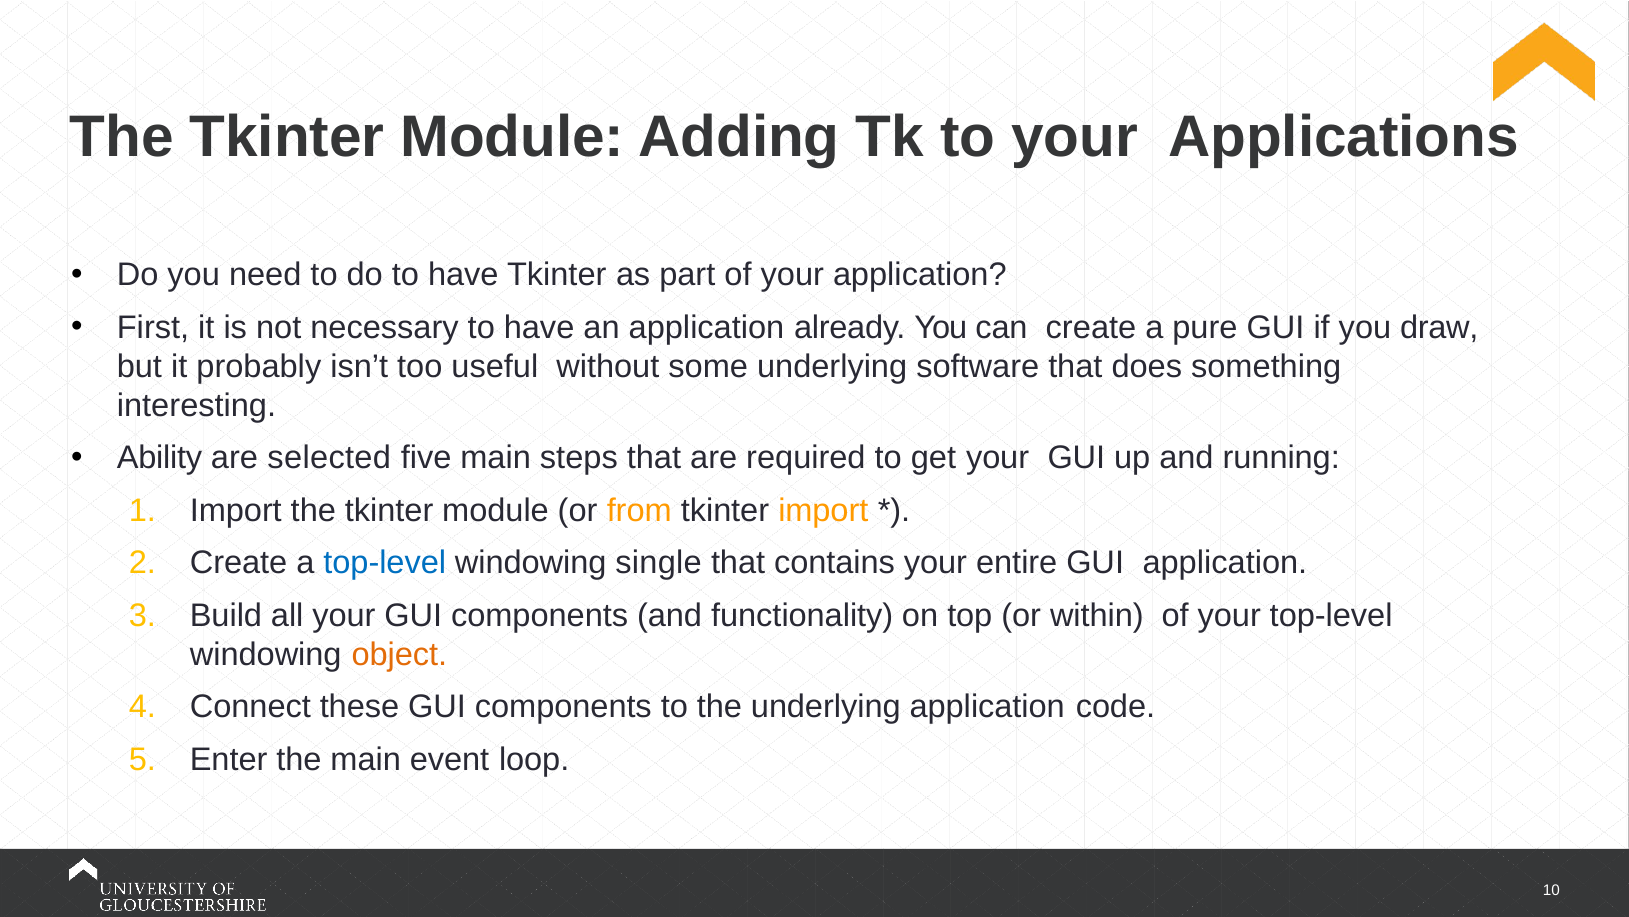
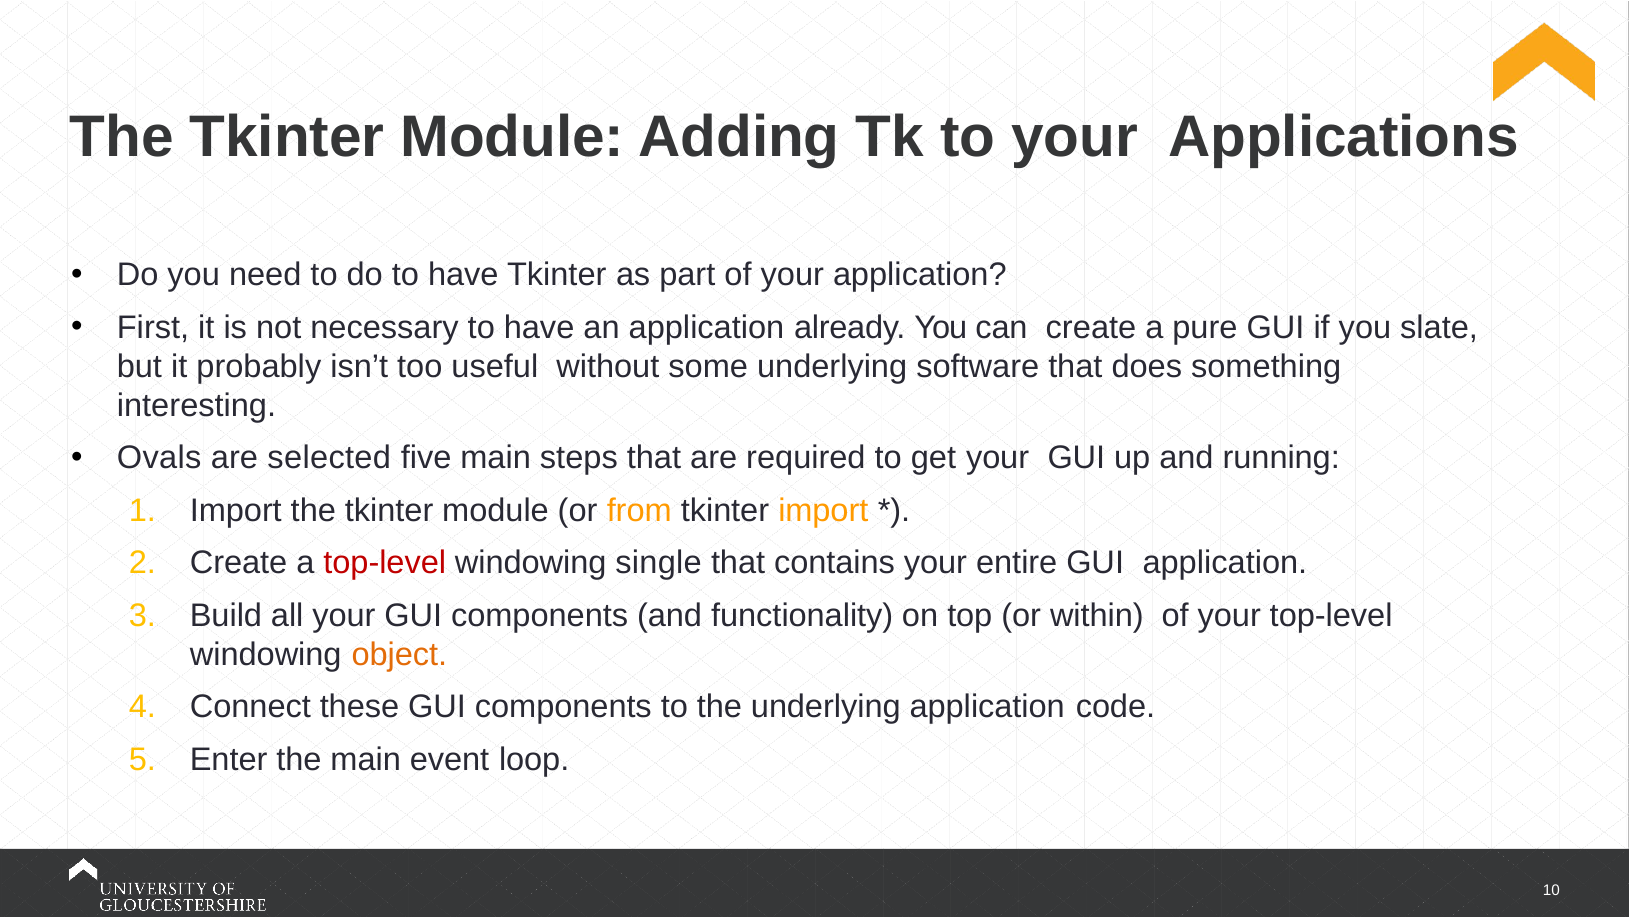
draw: draw -> slate (1439, 327)
Ability: Ability -> Ovals (159, 458)
top-level colour: blue -> red (385, 563)
